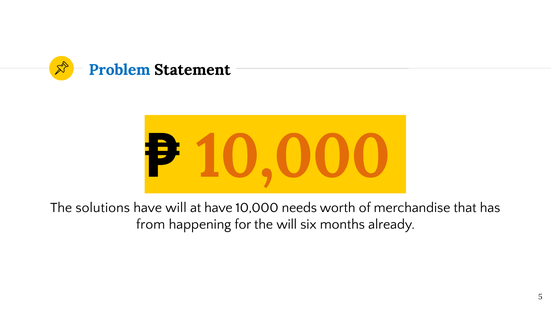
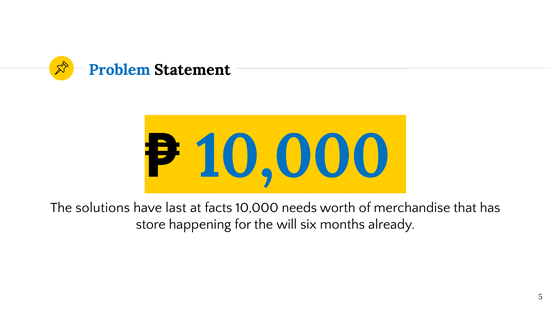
10,000 colour: orange -> blue (293, 156)
have will: will -> last (176, 208)
at have: have -> facts (218, 208)
from: from -> store (151, 224)
